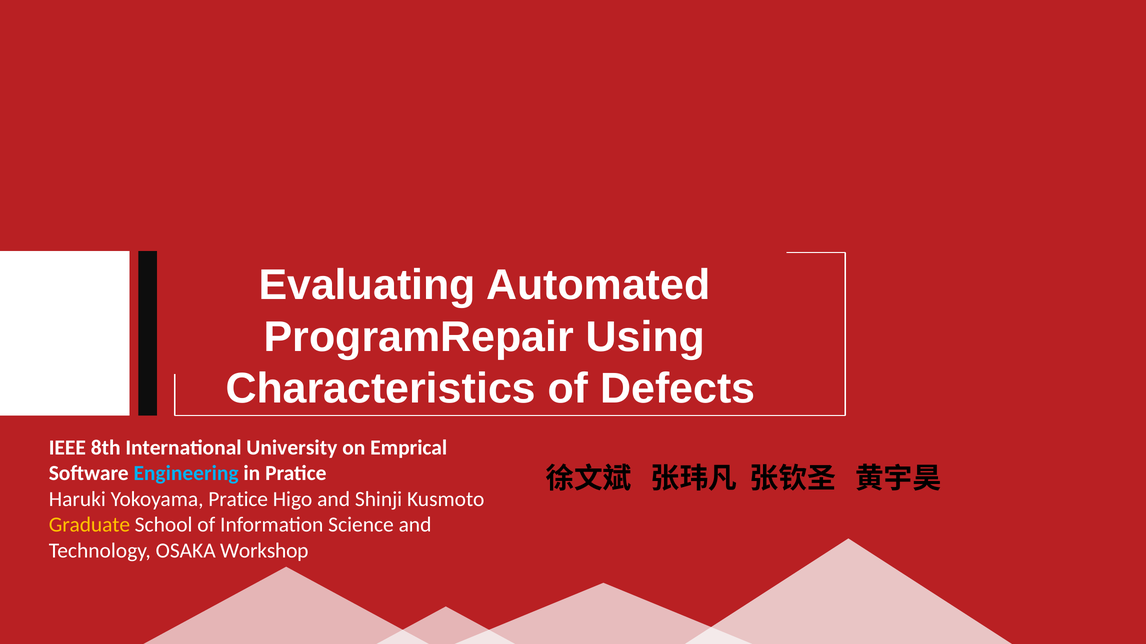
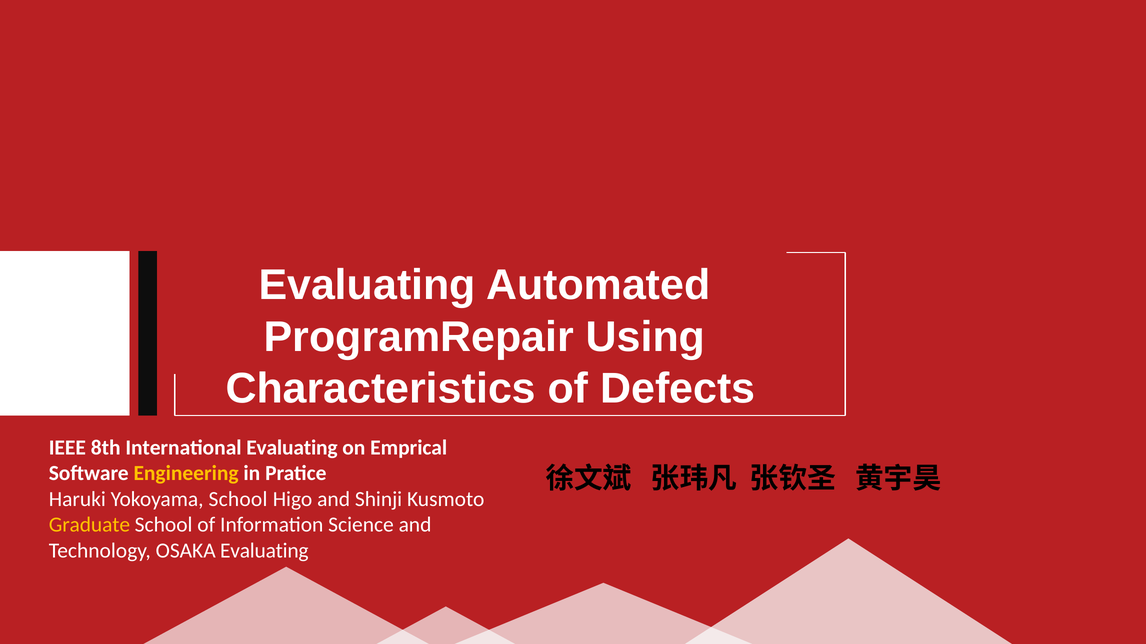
International University: University -> Evaluating (292, 448)
Engineering colour: light blue -> yellow (186, 474)
Yokoyama Pratice: Pratice -> School (238, 499)
OSAKA Workshop: Workshop -> Evaluating (264, 551)
